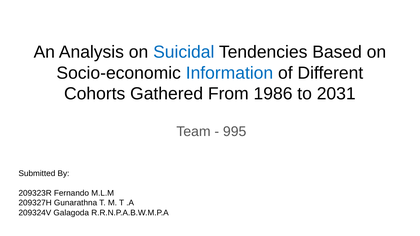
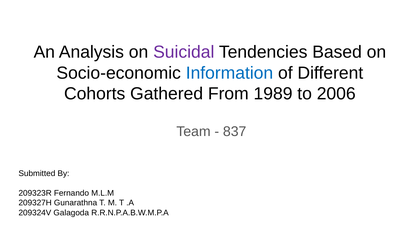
Suicidal colour: blue -> purple (184, 52)
1986: 1986 -> 1989 (273, 94)
2031: 2031 -> 2006 (336, 94)
995: 995 -> 837 (235, 132)
